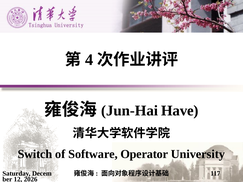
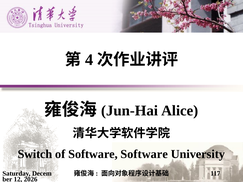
Have: Have -> Alice (180, 111)
Software Operator: Operator -> Software (144, 154)
